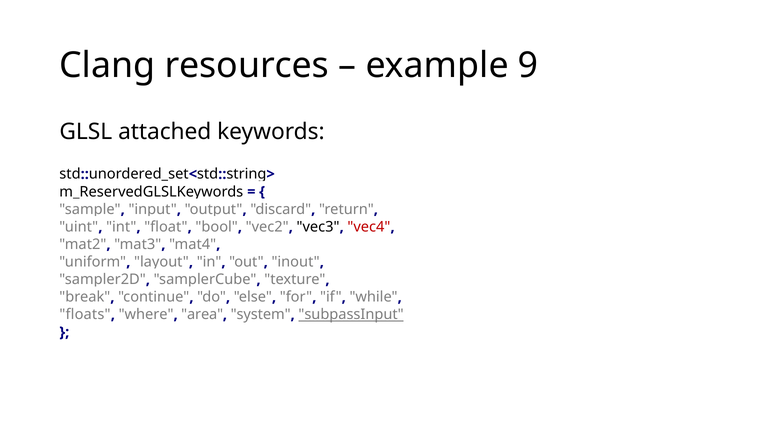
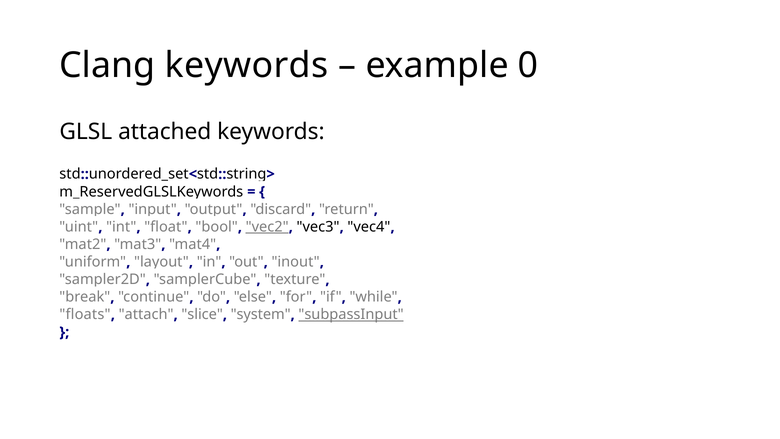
Clang resources: resources -> keywords (247, 66)
9: 9 -> 0 (528, 66)
vec2 underline: none -> present (267, 227)
vec4 colour: red -> black (369, 227)
where: where -> attach (146, 314)
area: area -> slice (202, 314)
